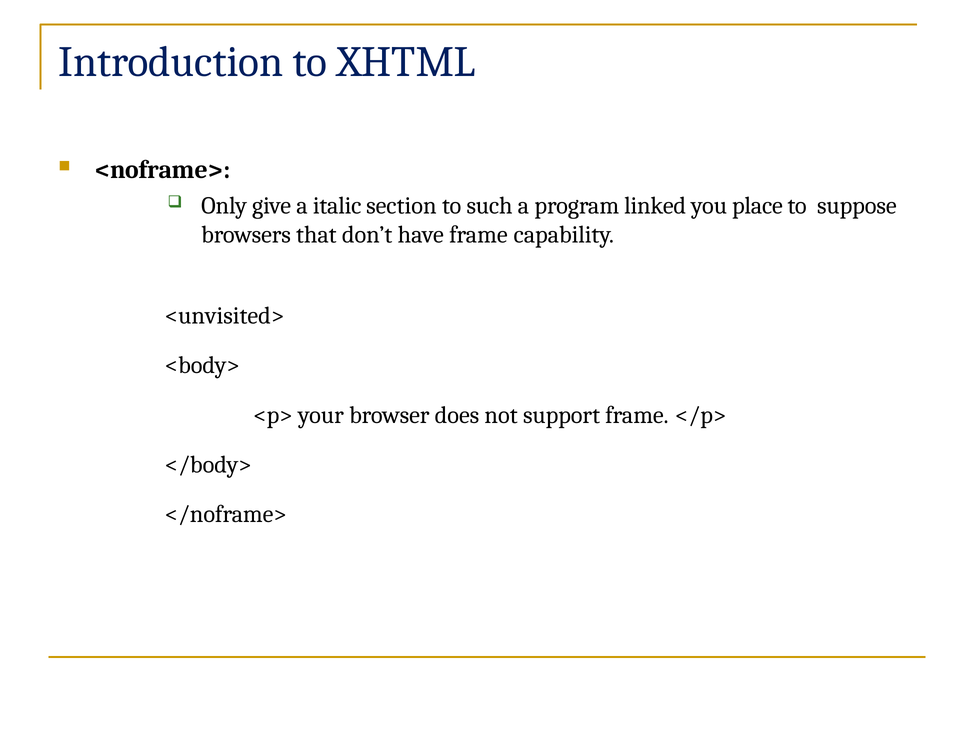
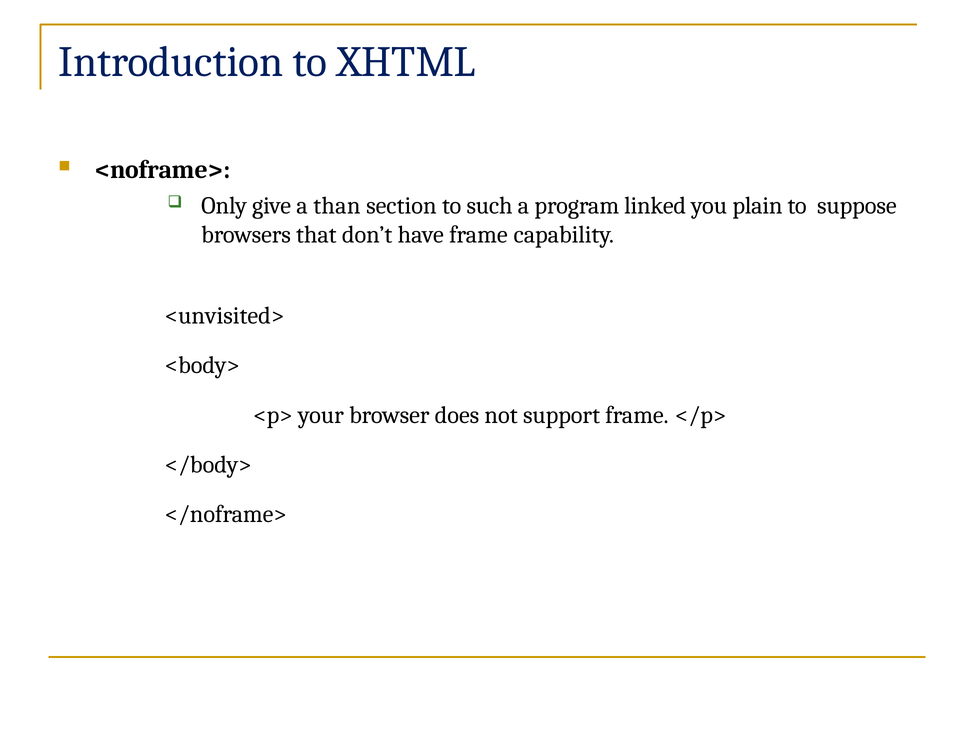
italic: italic -> than (337, 206)
place: place -> plain (757, 206)
